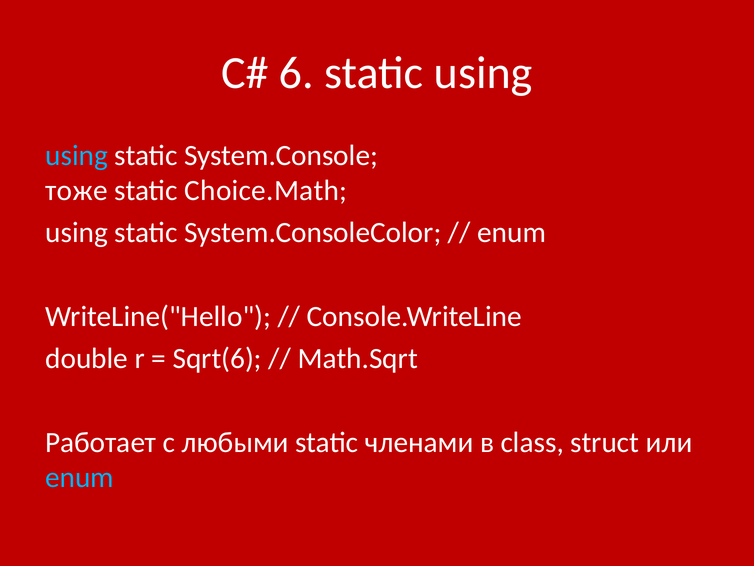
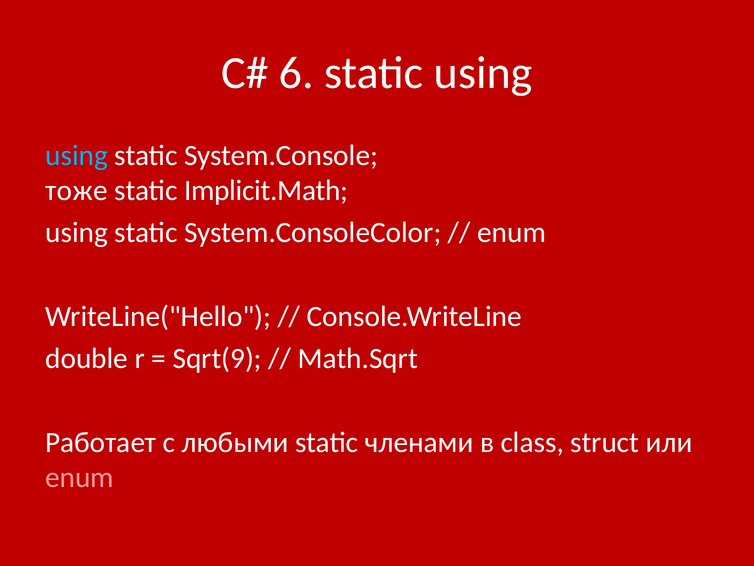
Choice.Math: Choice.Math -> Implicit.Math (266, 191)
Sqrt(6: Sqrt(6 -> Sqrt(9 (217, 358)
enum colour: light blue -> pink (80, 477)
